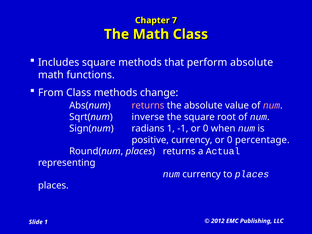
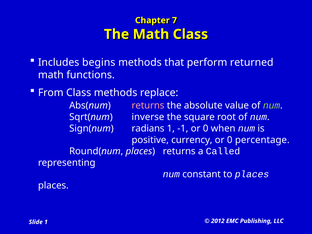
Includes square: square -> begins (99, 62)
perform absolute: absolute -> returned (252, 62)
change: change -> replace (159, 93)
num colour: pink -> light green (272, 105)
Actual: Actual -> Called (223, 151)
num currency: currency -> constant (202, 174)
